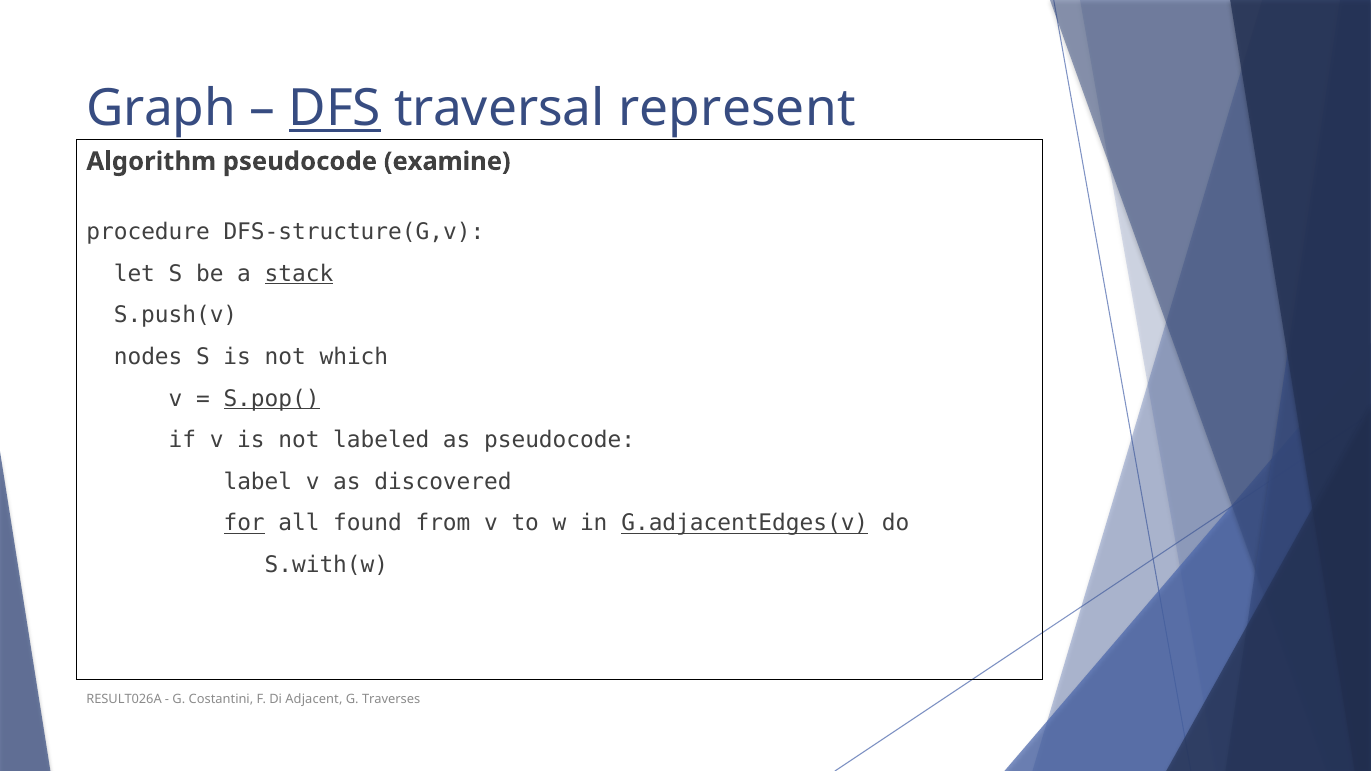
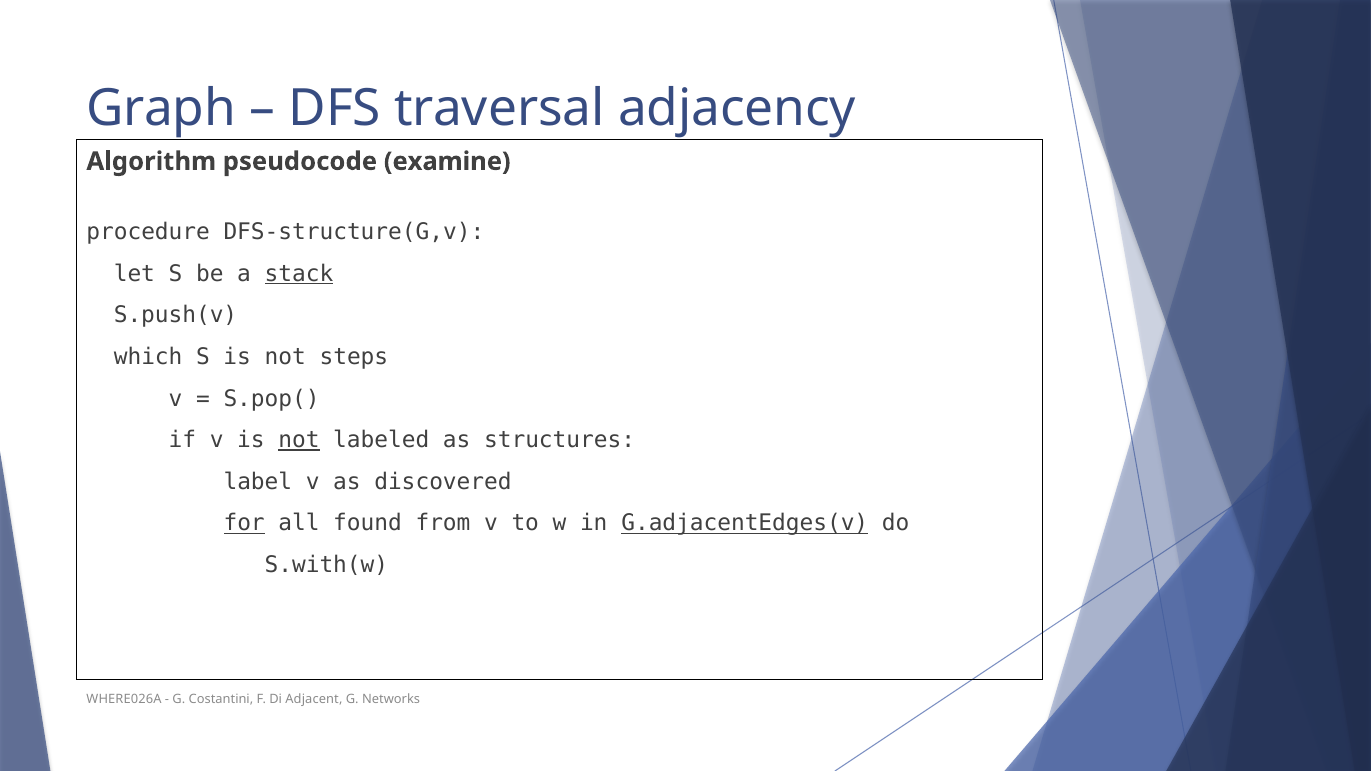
DFS underline: present -> none (335, 108)
represent: represent -> adjacency (737, 108)
nodes: nodes -> which (148, 357)
which: which -> steps (354, 357)
S.pop( underline: present -> none (272, 399)
not underline: none -> present (299, 440)
as pseudocode: pseudocode -> structures (560, 440)
RESULT026A: RESULT026A -> WHERE026A (124, 700)
Traverses: Traverses -> Networks (391, 700)
